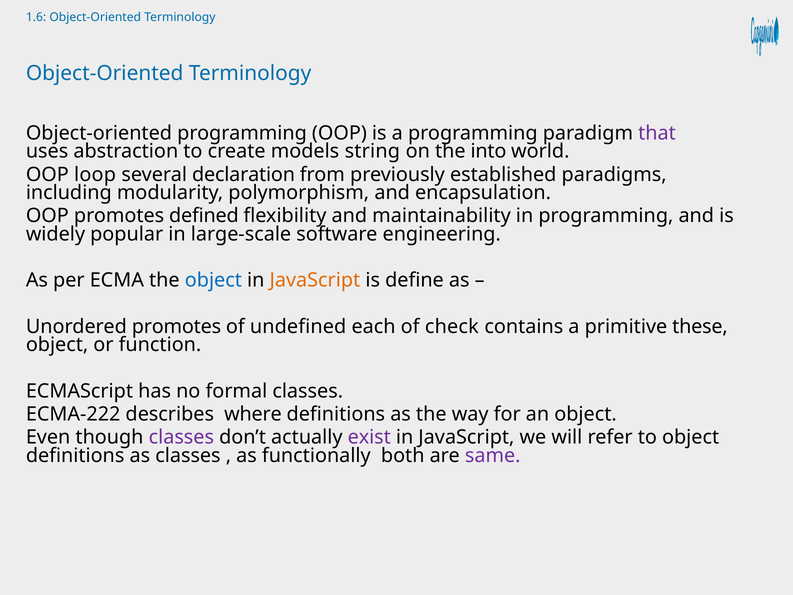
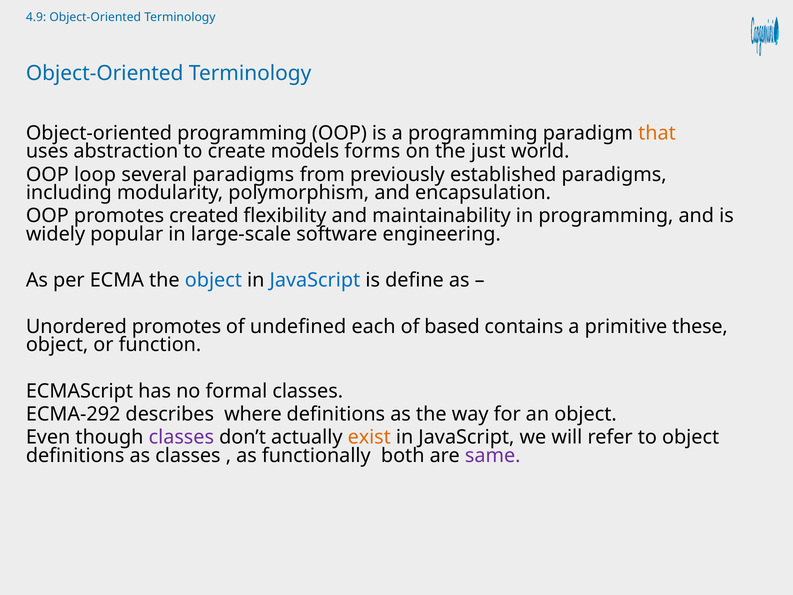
1.6: 1.6 -> 4.9 (36, 17)
that colour: purple -> orange (657, 133)
string: string -> forms (372, 151)
into: into -> just (488, 151)
several declaration: declaration -> paradigms (243, 174)
defined: defined -> created (204, 216)
JavaScript colour: orange -> blue (315, 280)
check: check -> based (452, 326)
ECMA-222: ECMA-222 -> ECMA-292 (73, 414)
exist colour: purple -> orange (369, 437)
